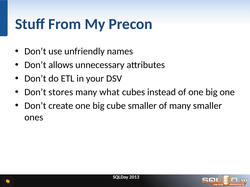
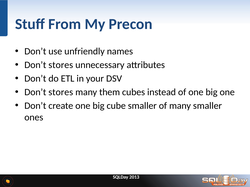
allows: allows -> stores (61, 65)
what: what -> them (110, 92)
